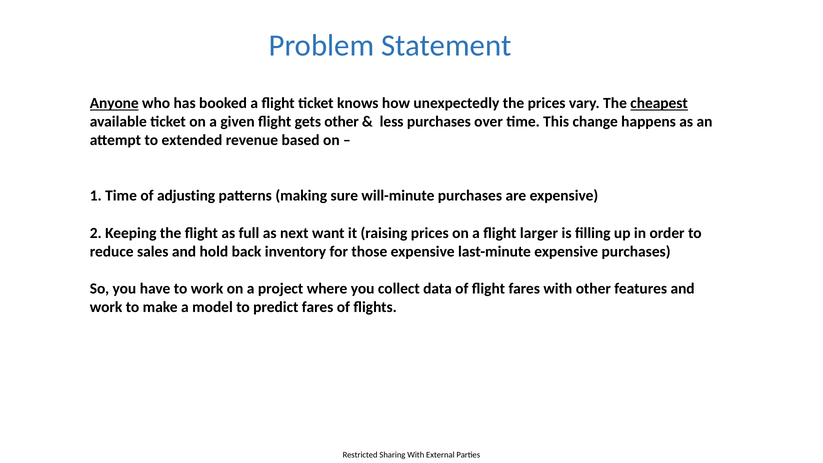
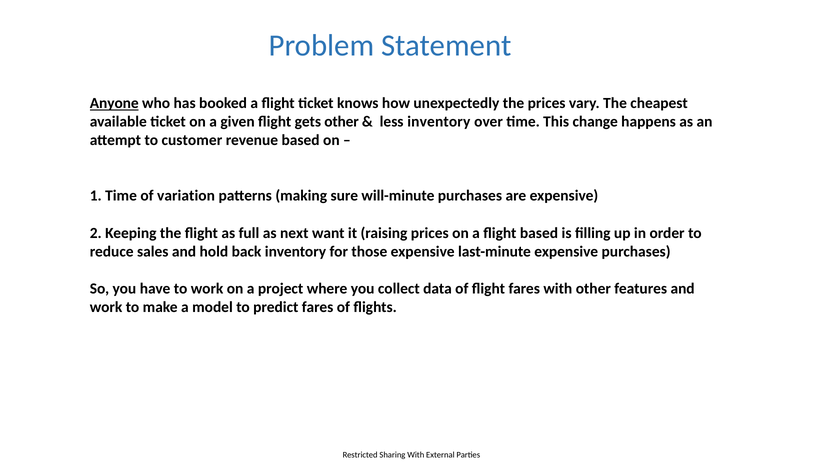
cheapest underline: present -> none (659, 103)
less purchases: purchases -> inventory (439, 122)
extended: extended -> customer (192, 140)
adjusting: adjusting -> variation (186, 196)
flight larger: larger -> based (539, 233)
